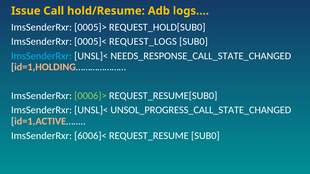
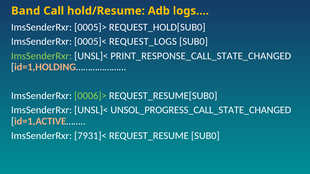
Issue: Issue -> Band (26, 11)
ImsSenderRxr colour: light blue -> light green (41, 56)
NEEDS_RESPONSE_CALL_STATE_CHANGED: NEEDS_RESPONSE_CALL_STATE_CHANGED -> PRINT_RESPONSE_CALL_STATE_CHANGED (201, 56)
6006]<: 6006]< -> 7931]< (90, 136)
